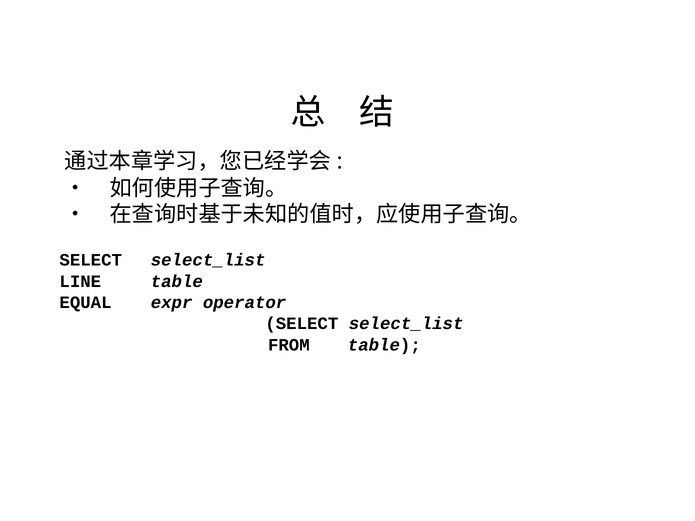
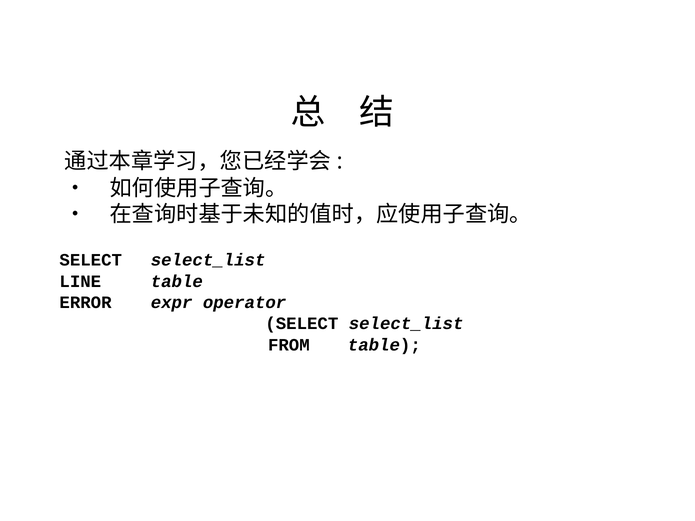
EQUAL: EQUAL -> ERROR (86, 303)
